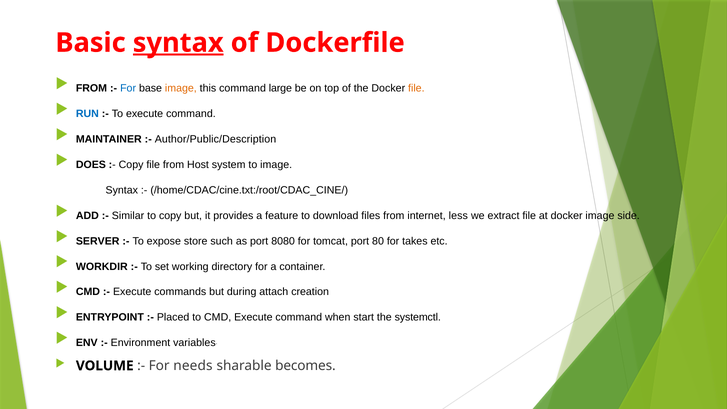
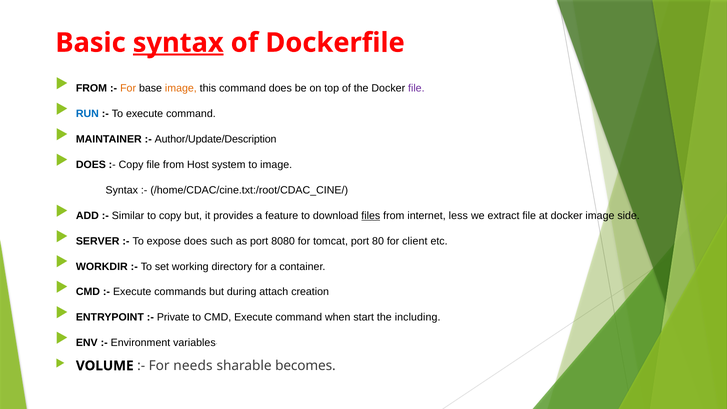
For colour: blue -> orange (128, 88)
command large: large -> does (280, 88)
file colour: orange -> purple (416, 88)
Author/Public/Description: Author/Public/Description -> Author/Update/Description (216, 139)
files underline: none -> present (371, 216)
expose store: store -> does (196, 241)
takes: takes -> client (415, 241)
Placed: Placed -> Private (173, 317)
systemctl: systemctl -> including (418, 317)
